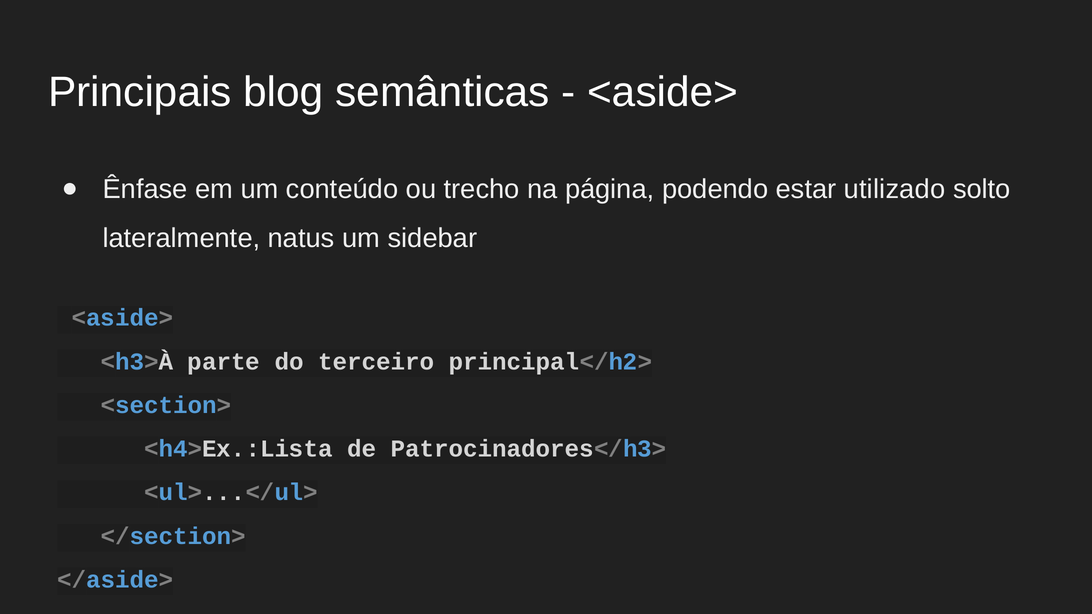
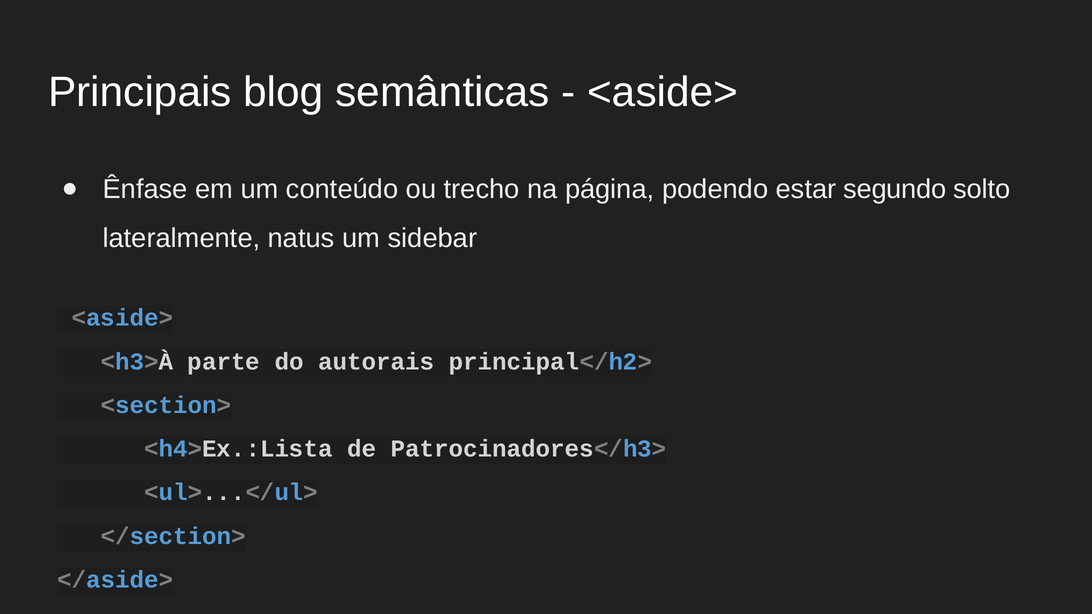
utilizado: utilizado -> segundo (895, 189)
terceiro: terceiro -> autorais (376, 362)
